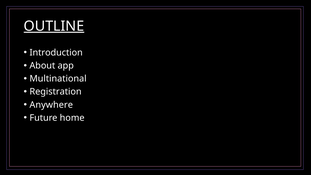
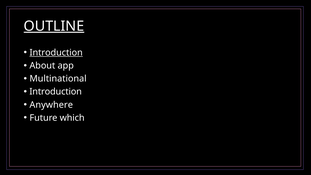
Introduction underline: none -> present (56, 53)
Registration: Registration -> Introduction (56, 92)
home: home -> which (72, 118)
